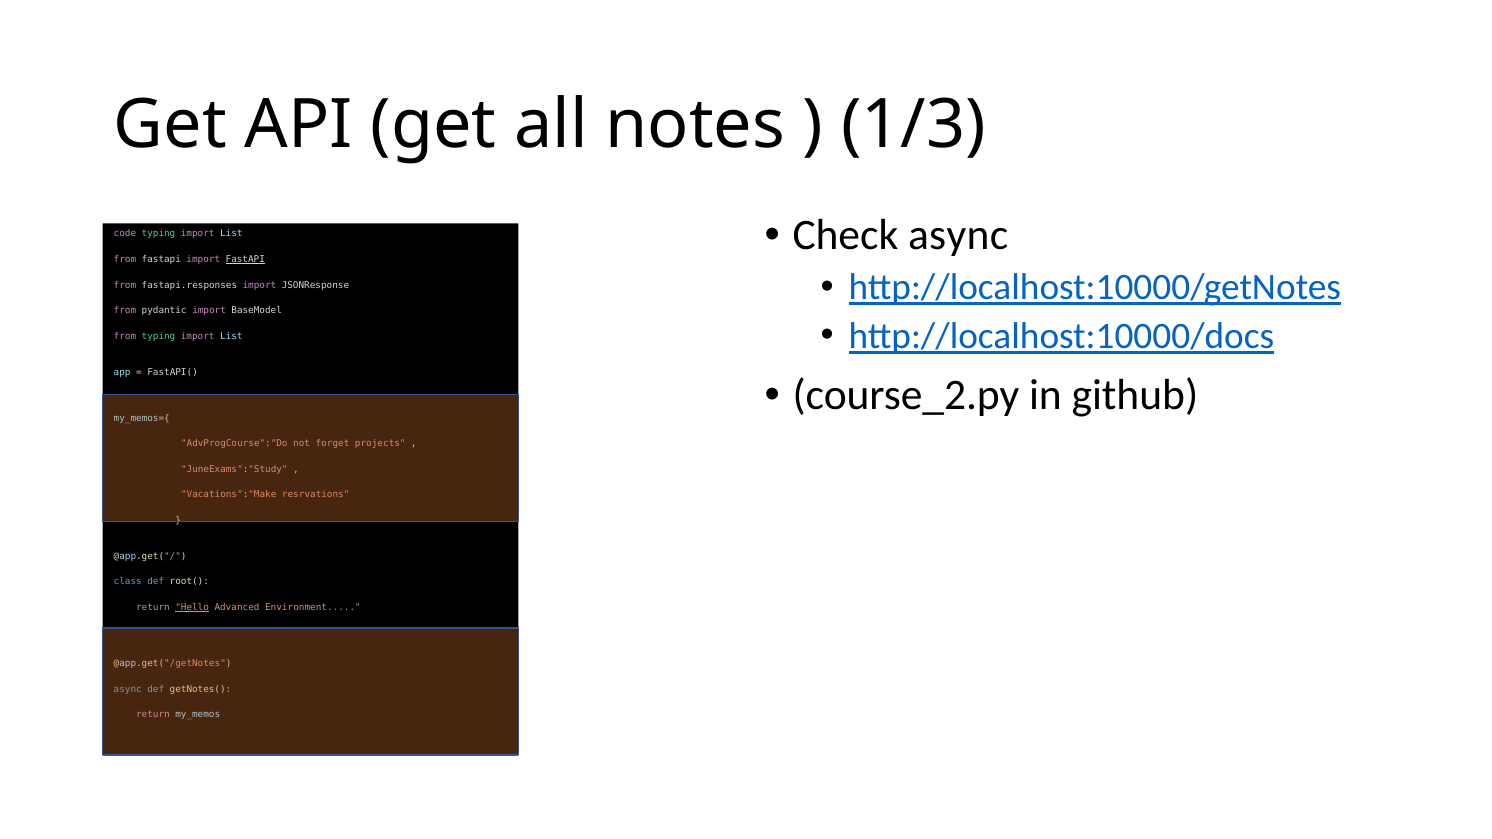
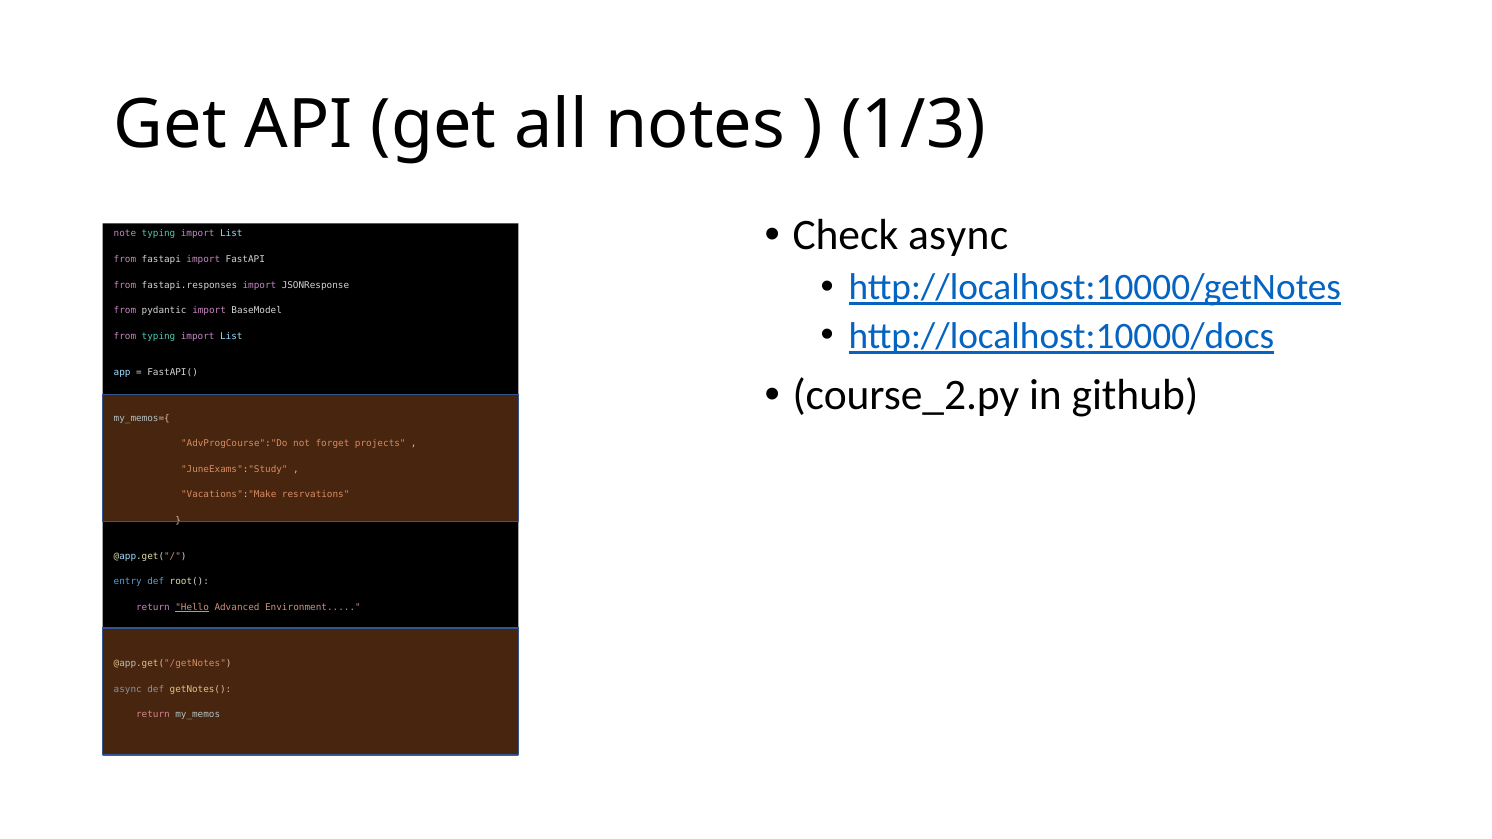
code: code -> note (125, 234)
FastAPI underline: present -> none (245, 260)
class: class -> entry (128, 582)
